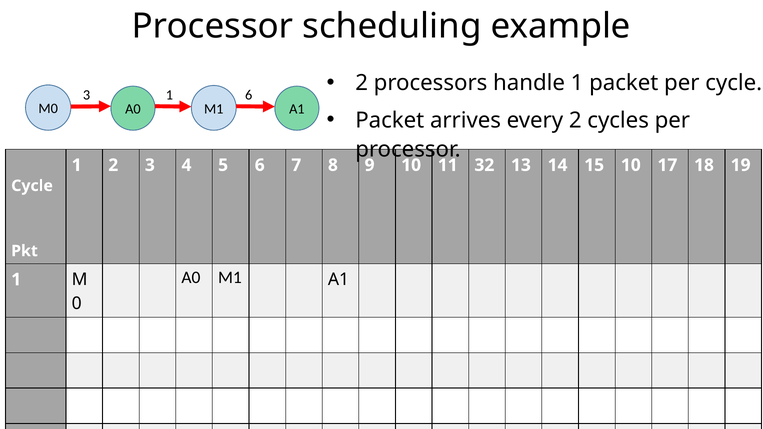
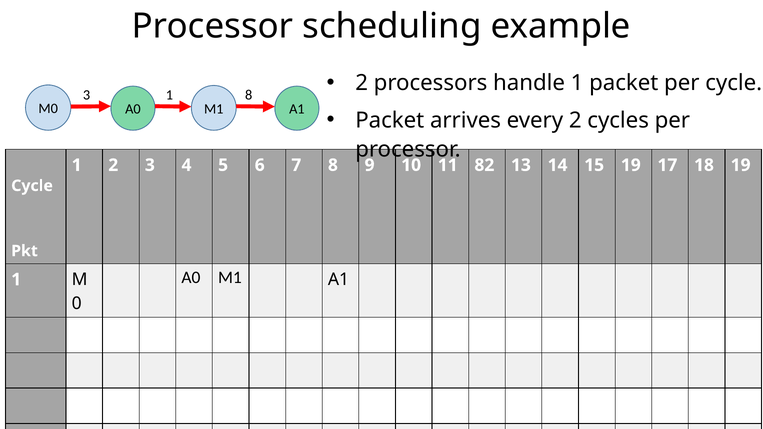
1 6: 6 -> 8 (249, 95)
32: 32 -> 82 (484, 165)
15 10: 10 -> 19 (631, 165)
